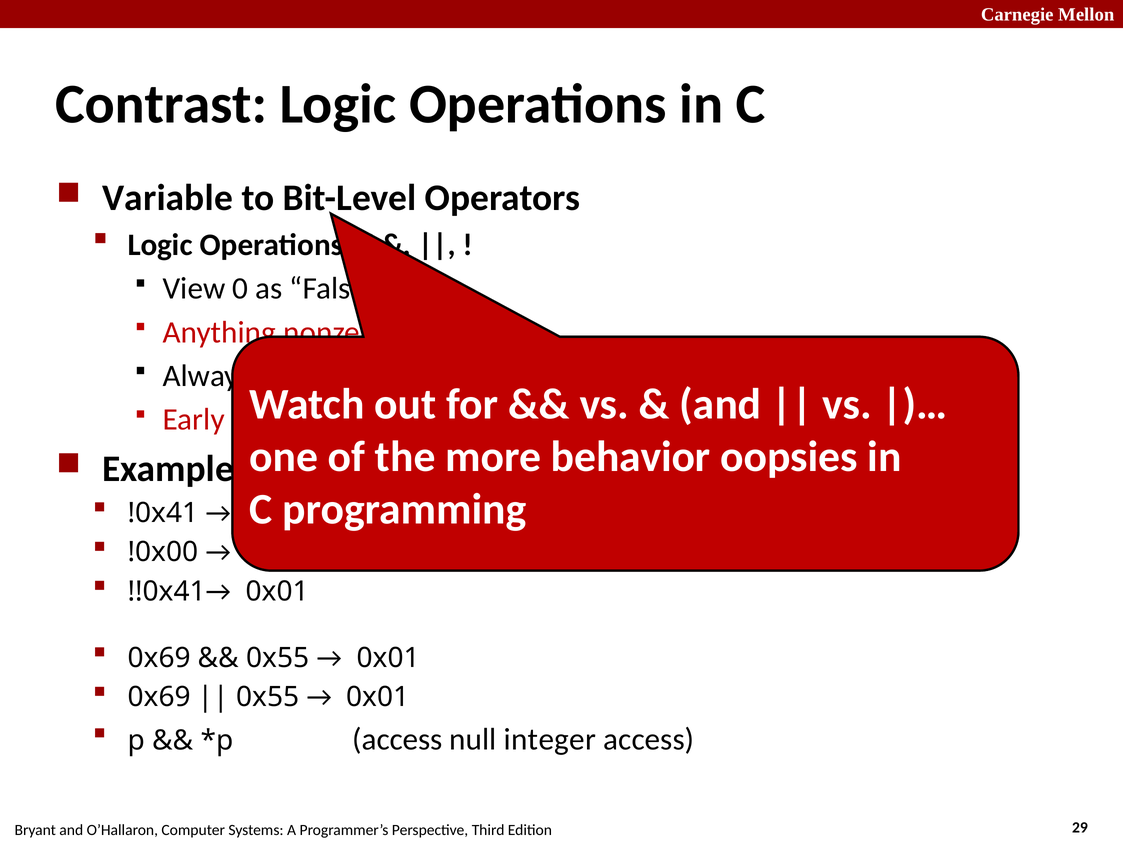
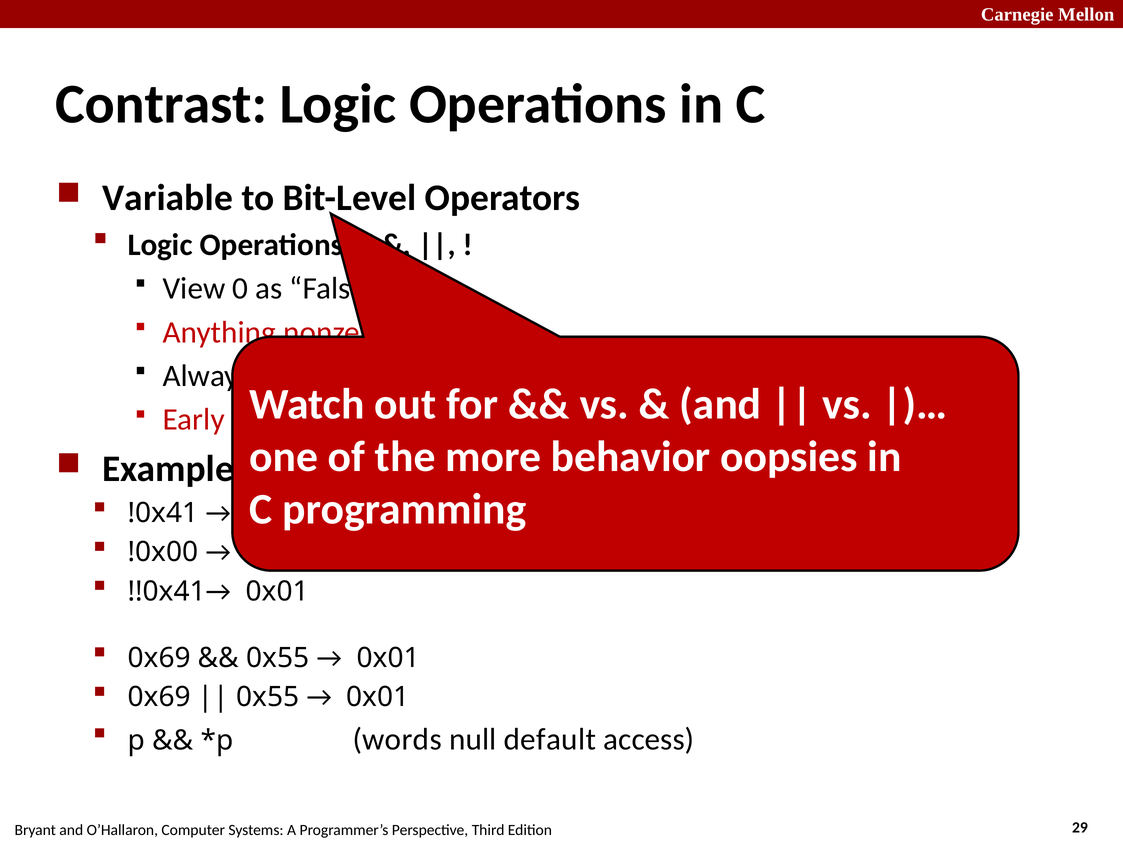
access: access -> words (397, 739)
integer: integer -> default (550, 739)
